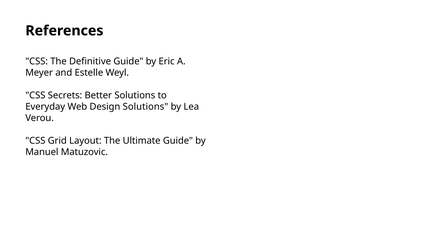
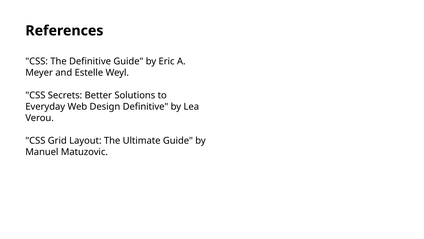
Design Solutions: Solutions -> Definitive (146, 107)
